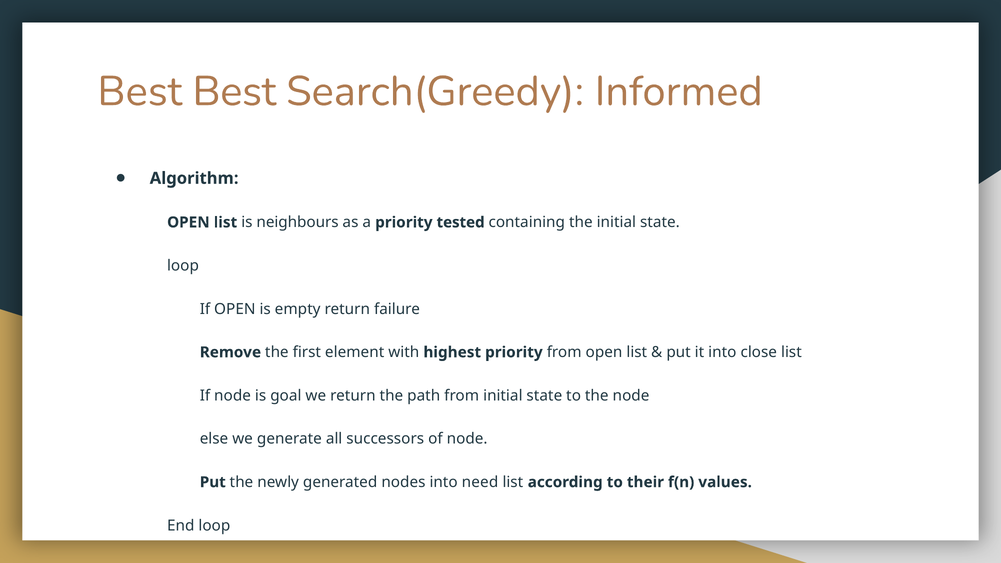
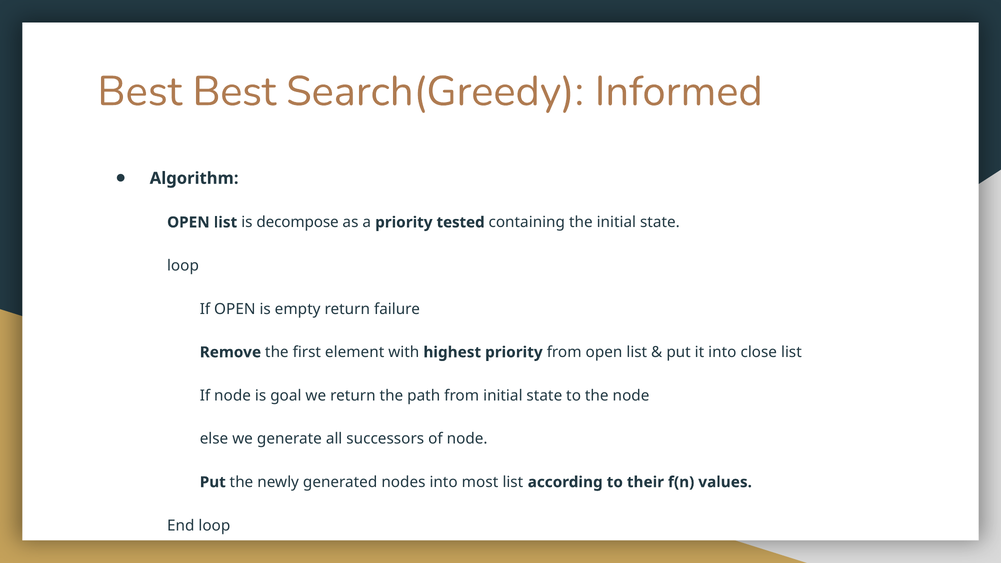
neighbours: neighbours -> decompose (298, 222)
need: need -> most (480, 482)
